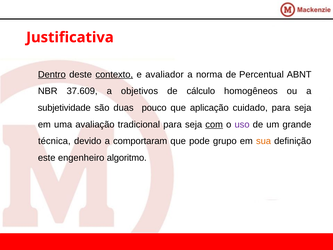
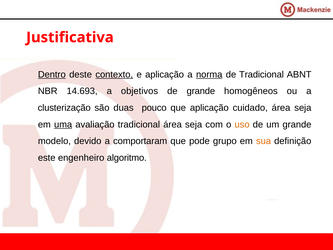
e avaliador: avaliador -> aplicação (165, 74)
norma underline: none -> present (209, 74)
de Percentual: Percentual -> Tradicional (262, 74)
37.609: 37.609 -> 14.693 (82, 91)
de cálculo: cálculo -> grande (201, 91)
subjetividade: subjetividade -> clusterização (64, 108)
cuidado para: para -> área (281, 108)
uma underline: none -> present (63, 124)
tradicional para: para -> área (173, 124)
com underline: present -> none (214, 124)
uso colour: purple -> orange (242, 124)
técnica: técnica -> modelo (54, 141)
